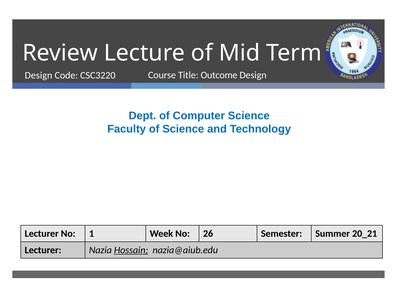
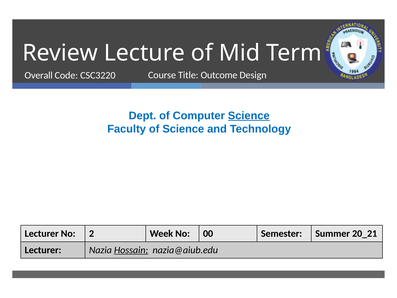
Design: Design -> Overall (39, 75)
Science underline: none -> present (249, 116)
1: 1 -> 2 (92, 233)
26: 26 -> 00 (208, 233)
